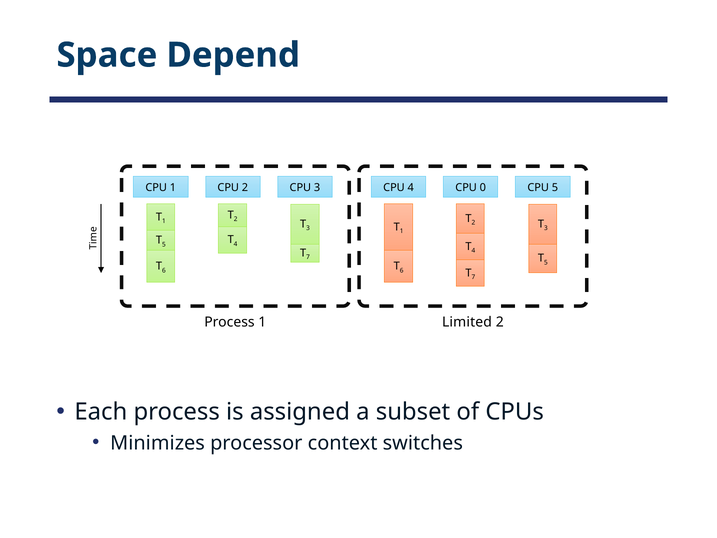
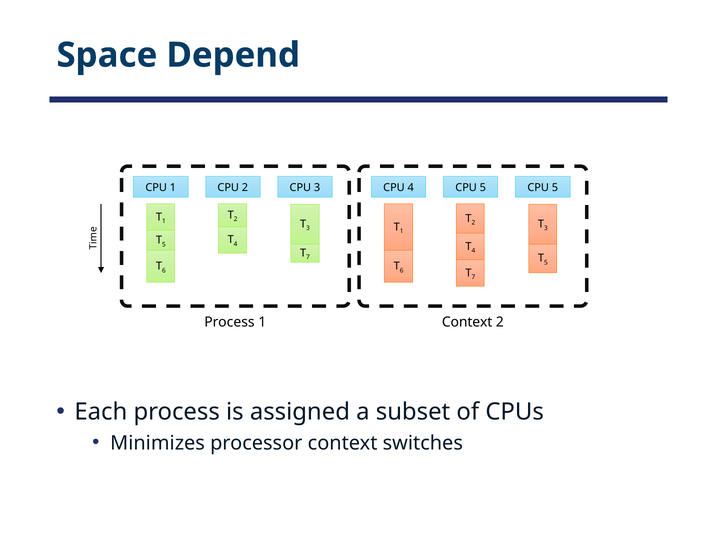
4 CPU 0: 0 -> 5 (483, 187)
1 Limited: Limited -> Context (467, 322)
